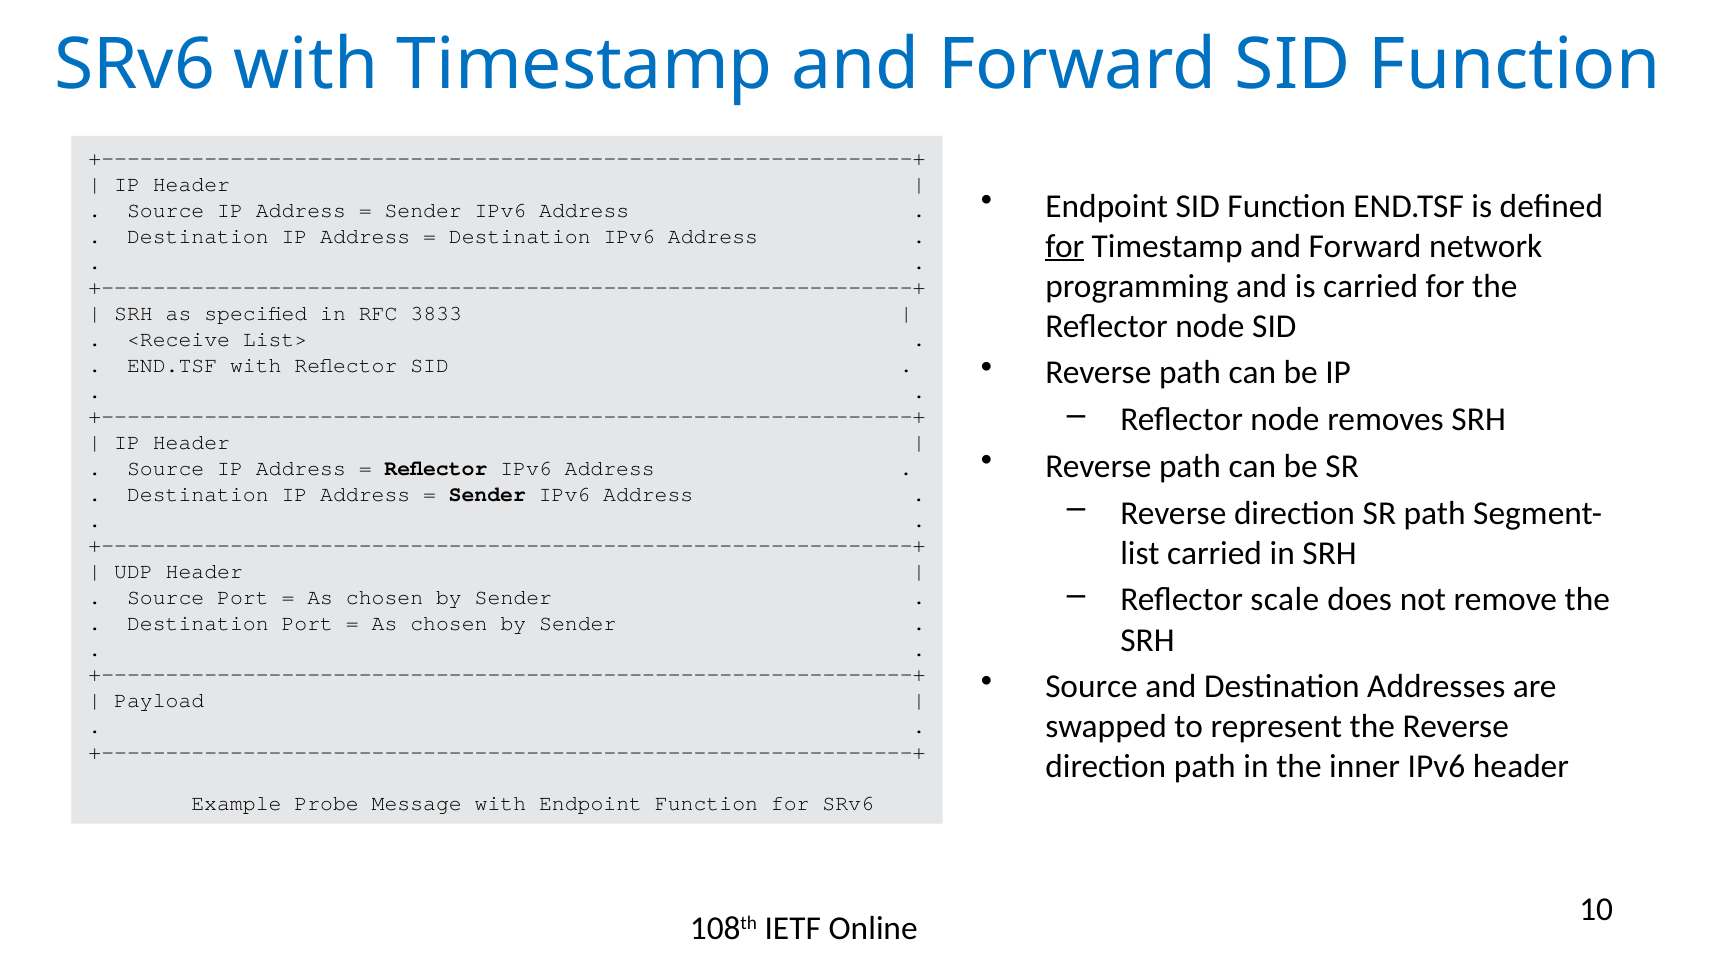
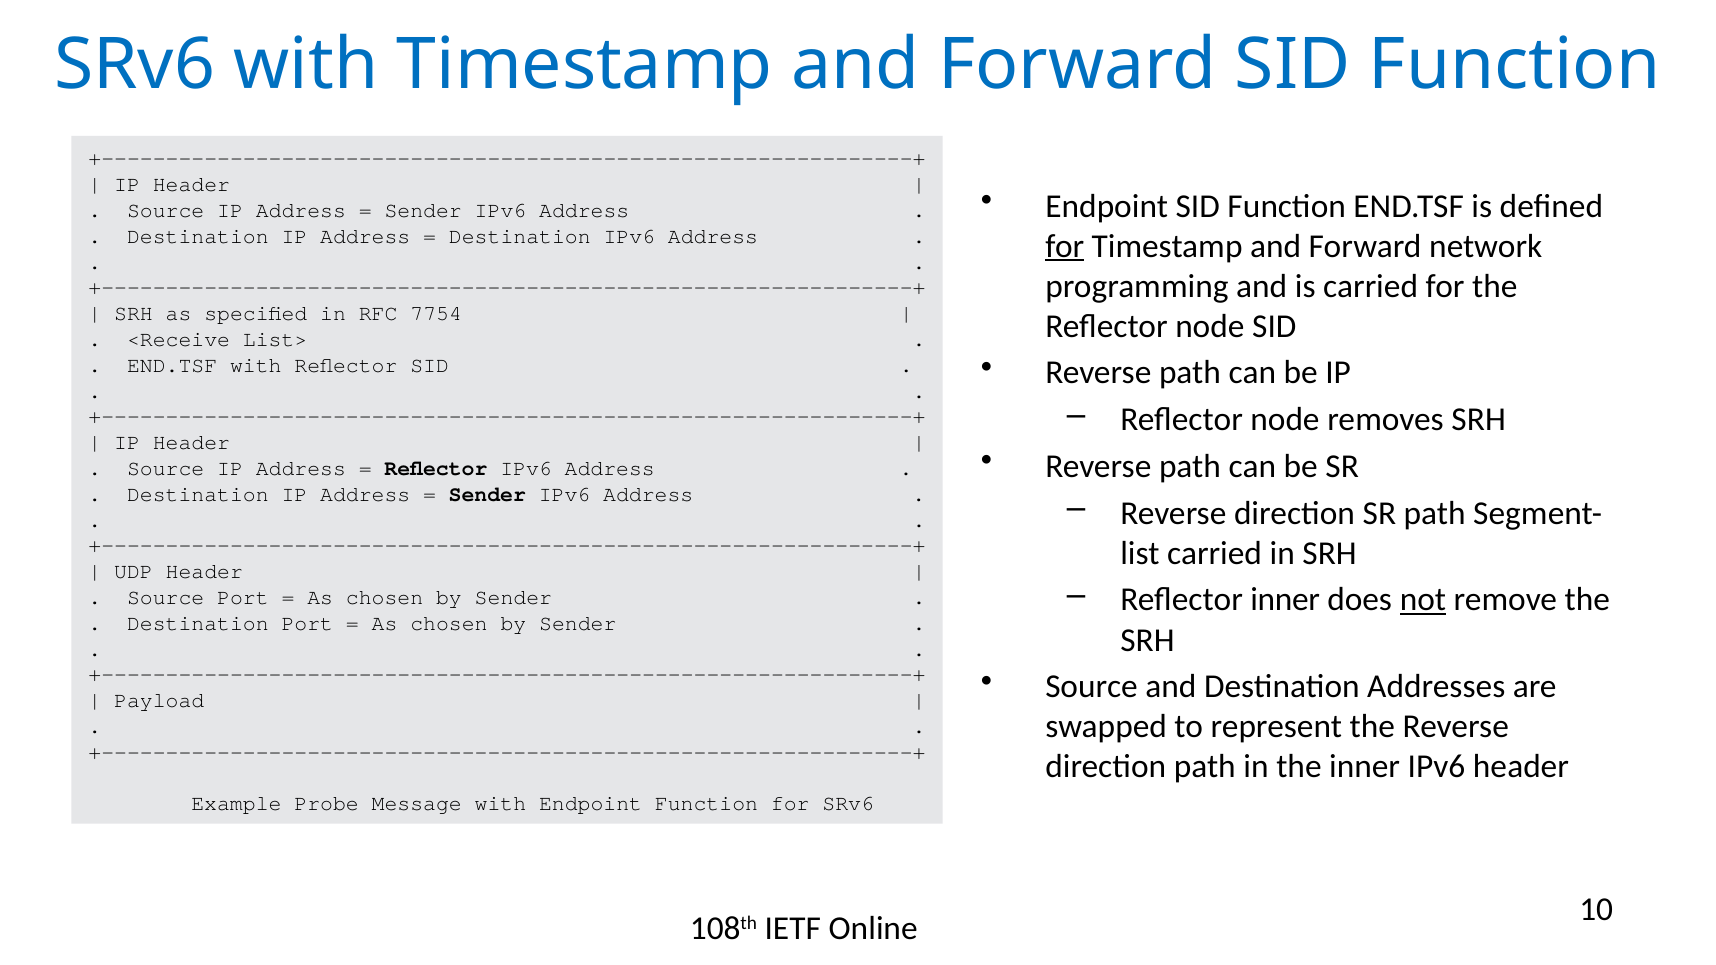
3833: 3833 -> 7754 (436, 314)
Reflector scale: scale -> inner (1285, 600)
not underline: none -> present (1423, 600)
